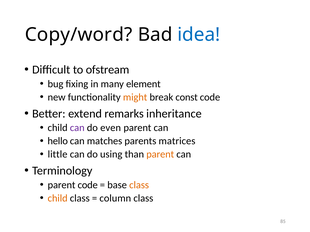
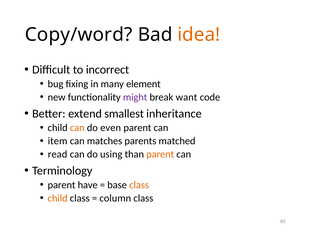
idea colour: blue -> orange (199, 35)
ofstream: ofstream -> incorrect (108, 70)
might colour: orange -> purple (135, 97)
const: const -> want (186, 97)
remarks: remarks -> smallest (124, 114)
can colour: purple -> orange (77, 128)
hello: hello -> item (58, 141)
matrices: matrices -> matched (177, 141)
little: little -> read (58, 155)
parent code: code -> have (88, 185)
